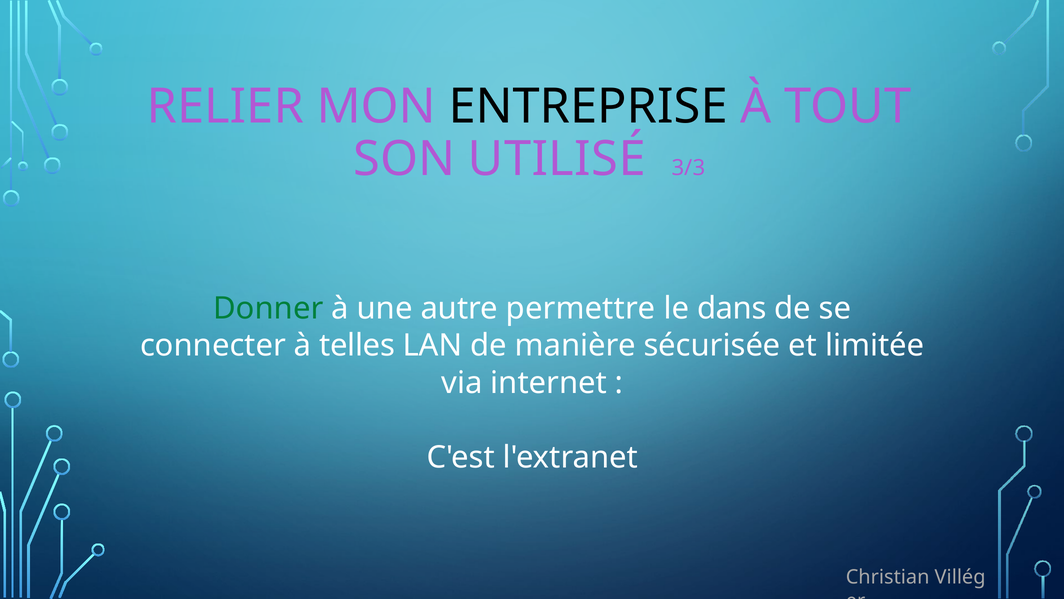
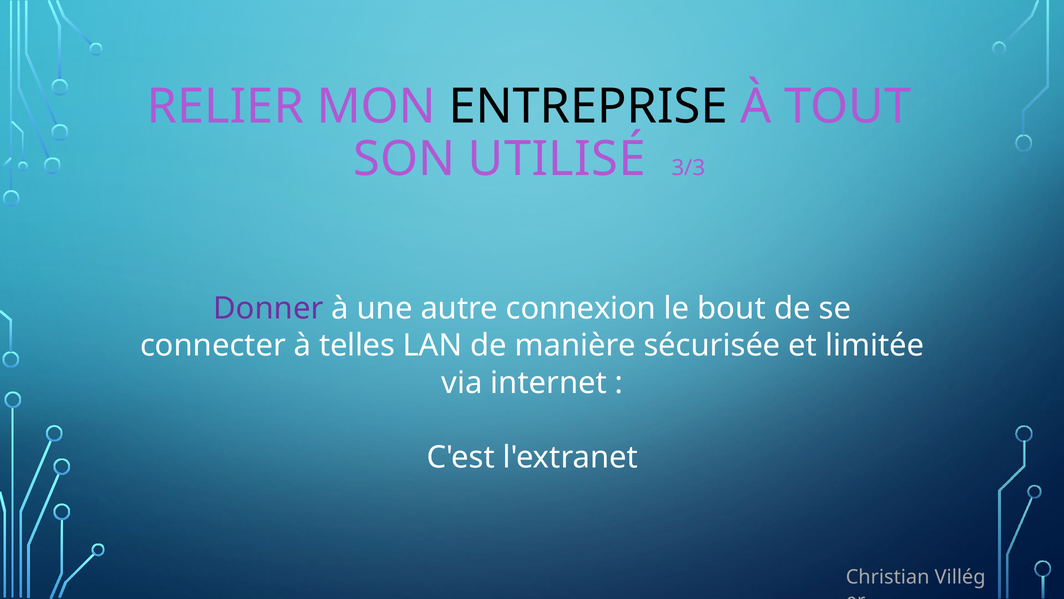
Donner colour: green -> purple (268, 308)
permettre: permettre -> connexion (581, 308)
dans: dans -> bout (732, 308)
